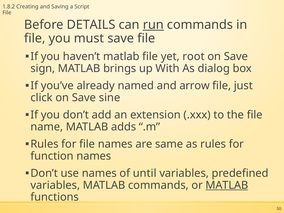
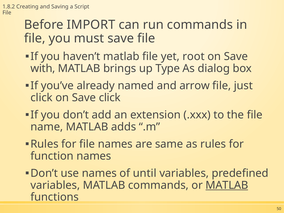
DETAILS: DETAILS -> IMPORT (91, 25)
run underline: present -> none (153, 25)
sign: sign -> with (43, 68)
With: With -> Type (168, 68)
Save sine: sine -> click (110, 98)
